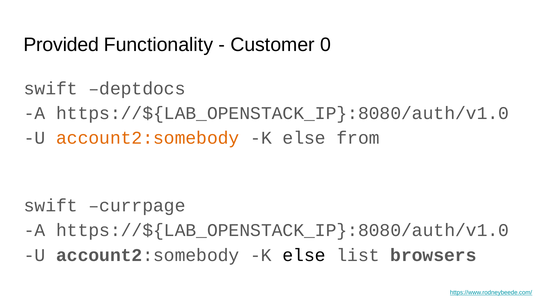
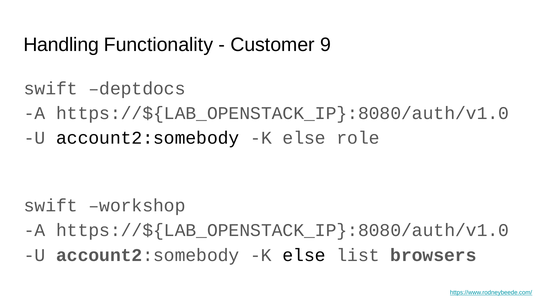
Provided: Provided -> Handling (61, 45)
0: 0 -> 9 (326, 45)
account2:somebody colour: orange -> black (148, 138)
from: from -> role (358, 138)
currpage: currpage -> workshop (137, 206)
